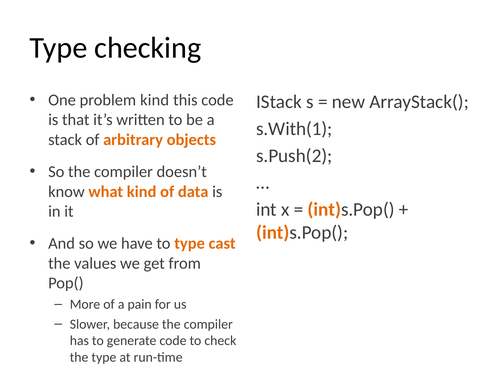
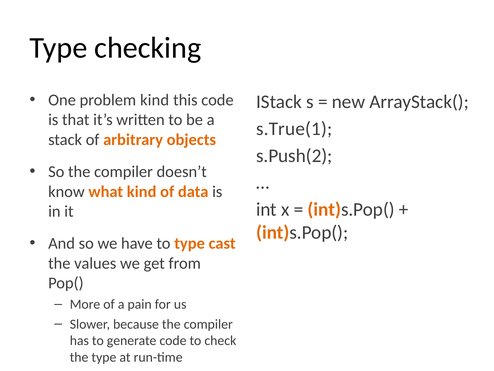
s.With(1: s.With(1 -> s.True(1 (294, 129)
